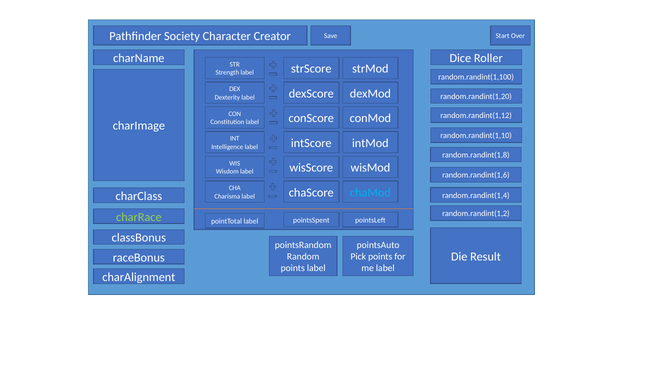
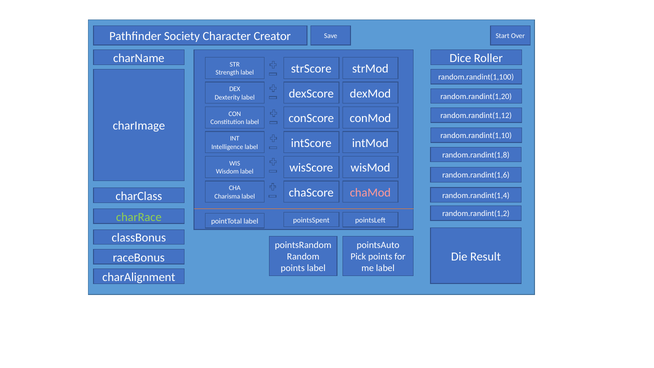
chaMod colour: light blue -> pink (370, 192)
